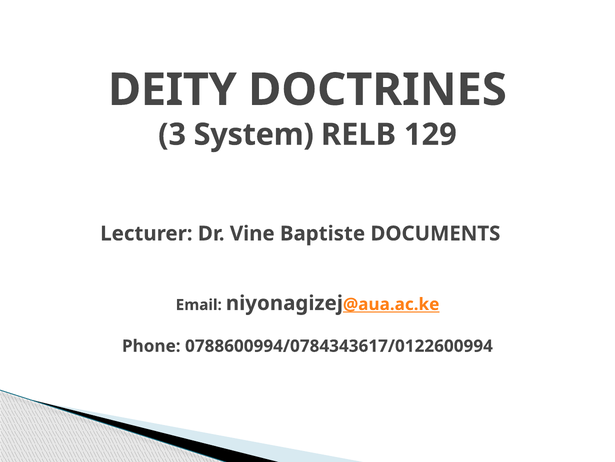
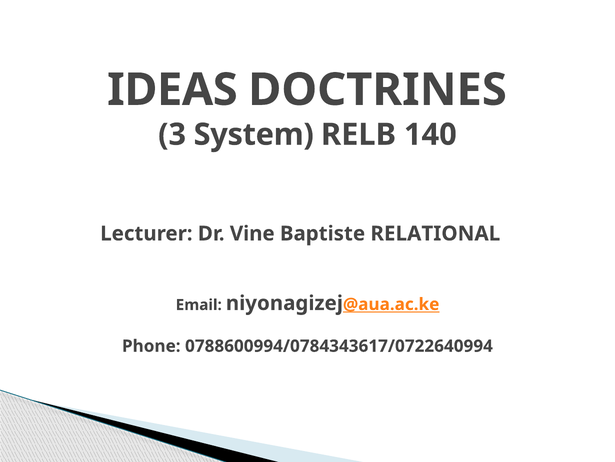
DEITY: DEITY -> IDEAS (172, 90)
129: 129 -> 140 (430, 134)
DOCUMENTS: DOCUMENTS -> RELATIONAL (435, 233)
0788600994/0784343617/0122600994: 0788600994/0784343617/0122600994 -> 0788600994/0784343617/0722640994 (339, 346)
